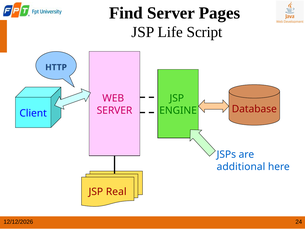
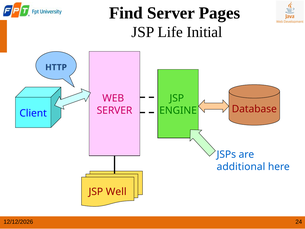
Script: Script -> Initial (205, 32)
Real: Real -> Well (116, 192)
